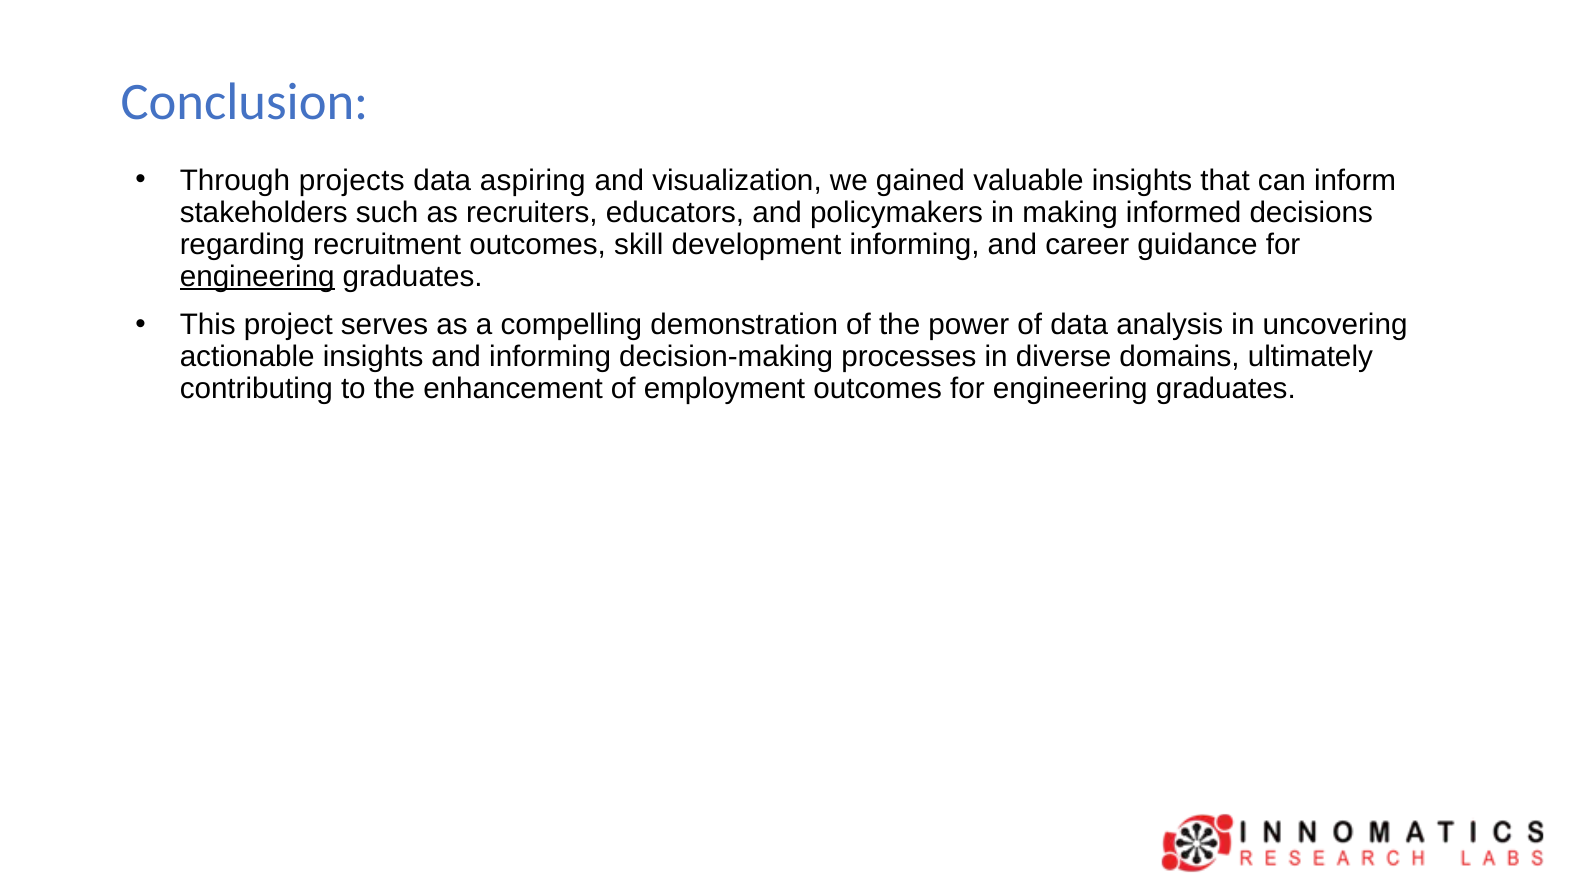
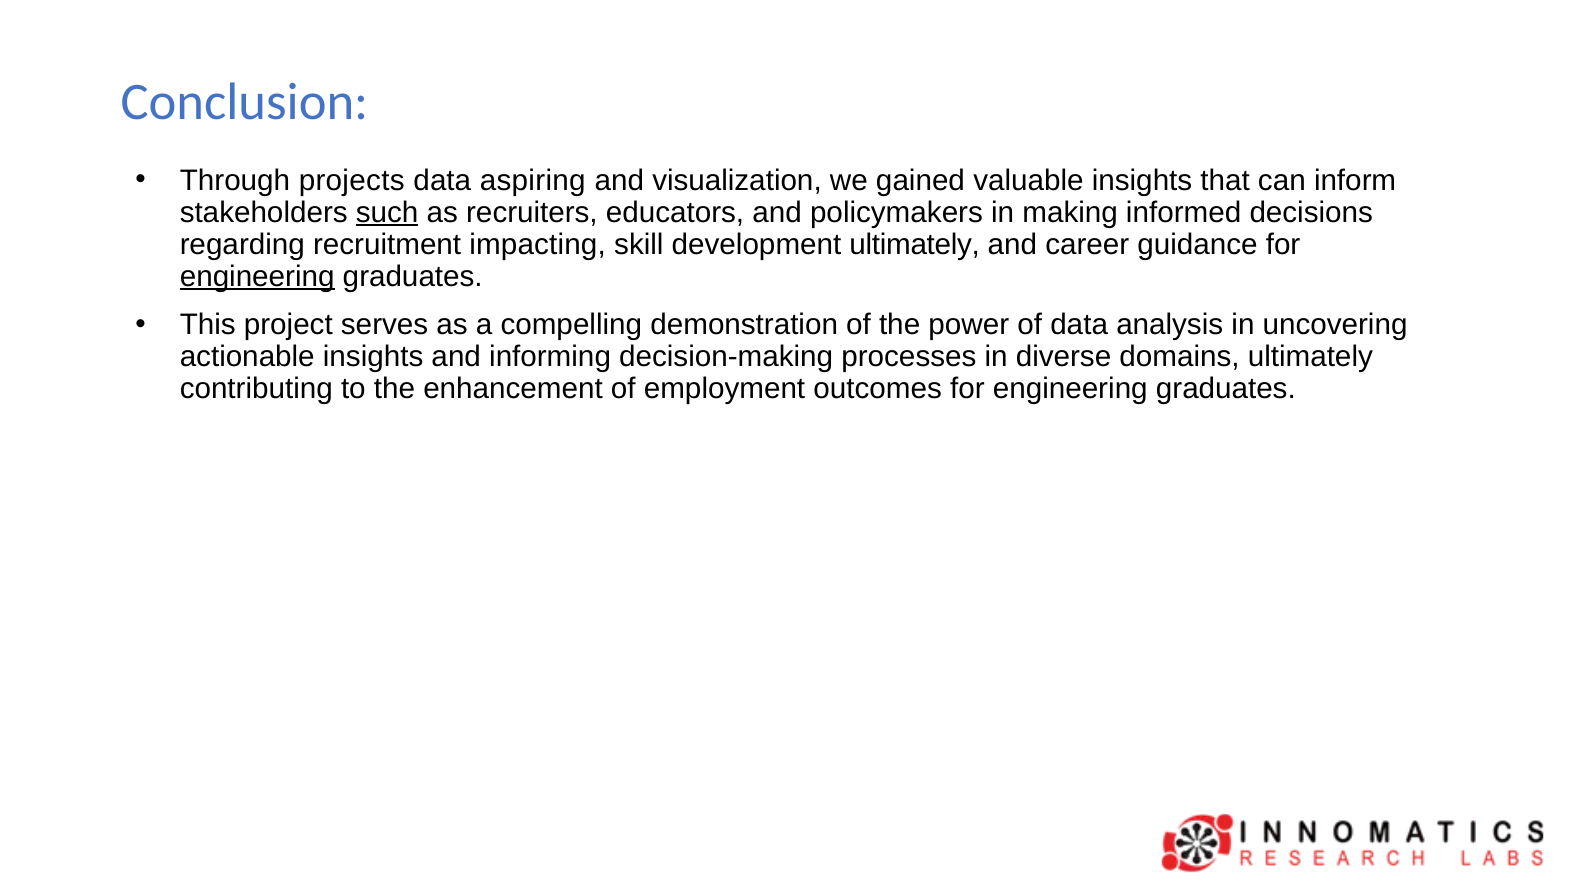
such underline: none -> present (387, 212)
recruitment outcomes: outcomes -> impacting (538, 244)
development informing: informing -> ultimately (915, 244)
